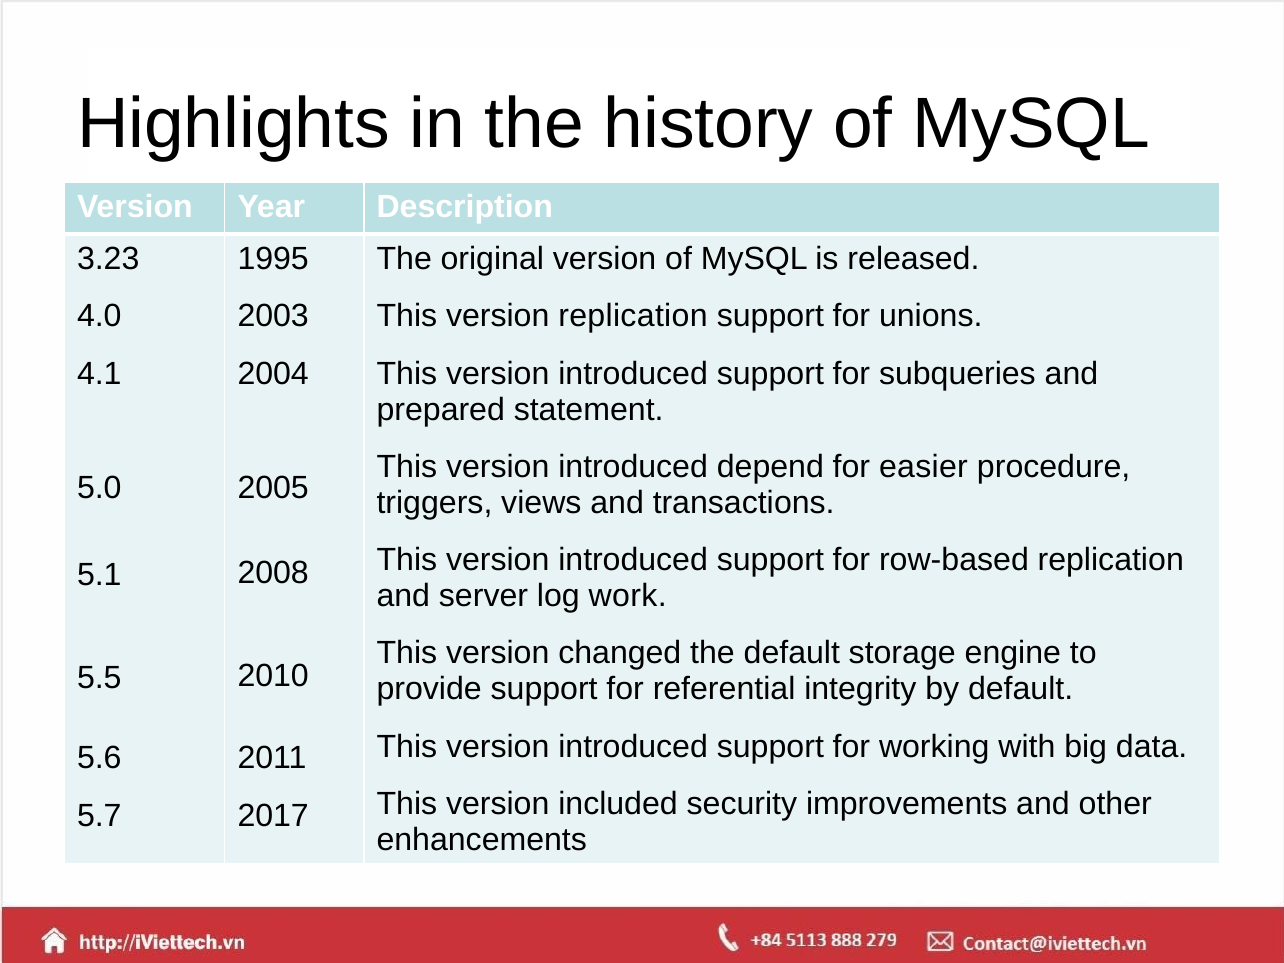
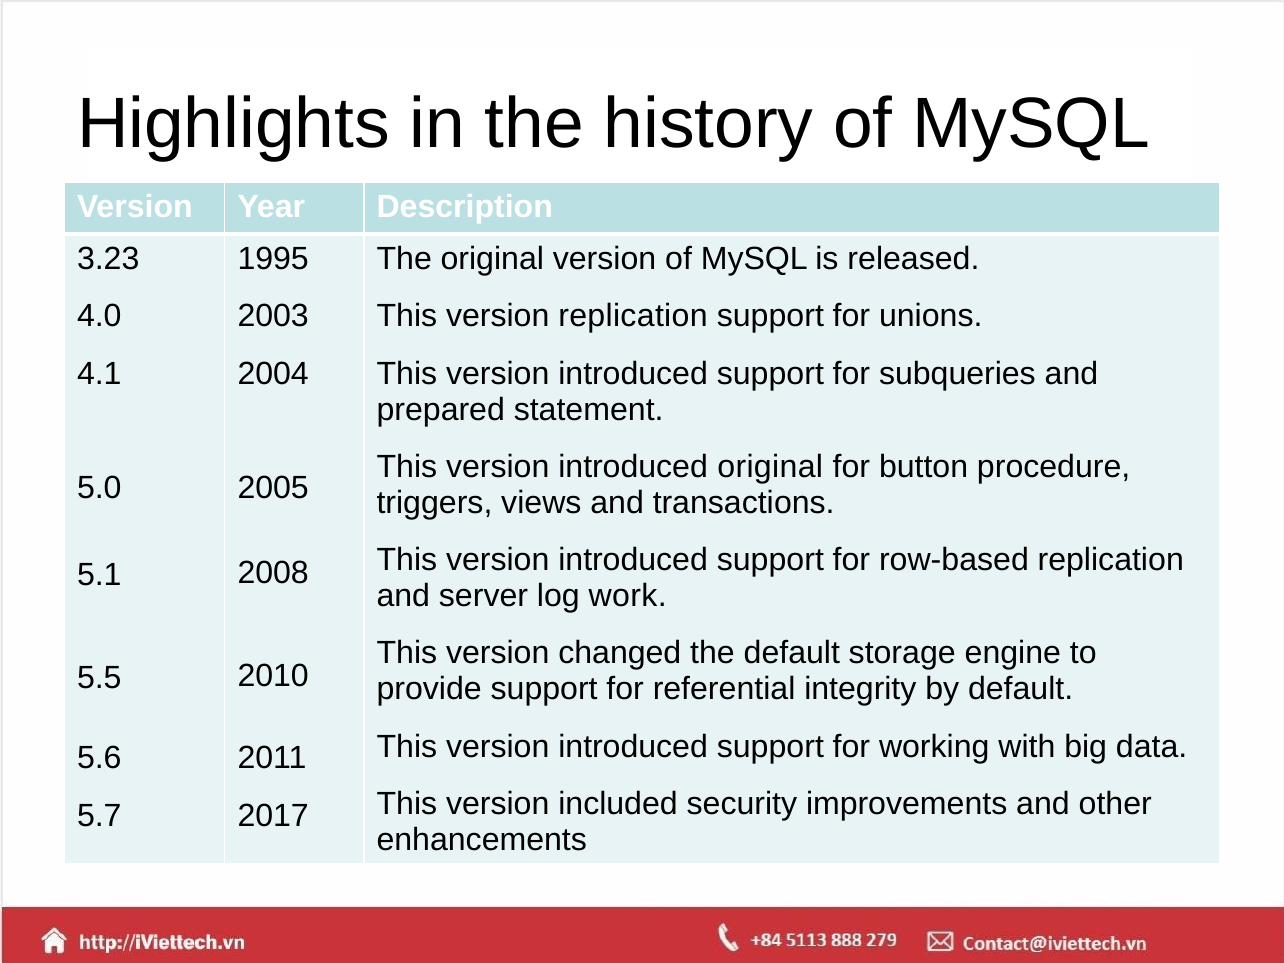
introduced depend: depend -> original (770, 467)
easier: easier -> button (924, 467)
